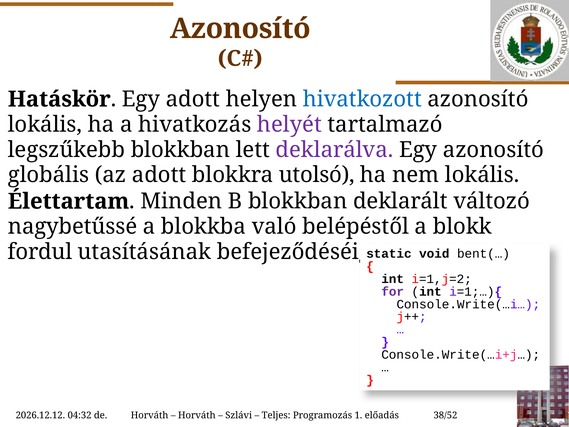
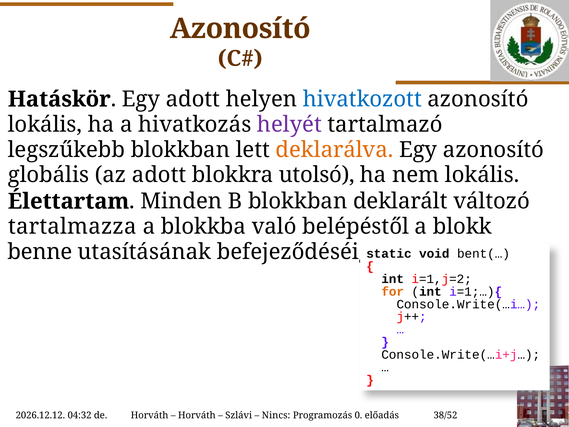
deklarálva colour: purple -> orange (335, 150)
nagybetűssé: nagybetűssé -> tartalmazza (72, 226)
fordul: fordul -> benne (40, 252)
for colour: purple -> orange (393, 291)
Teljes: Teljes -> Nincs (276, 415)
1: 1 -> 0 (358, 415)
